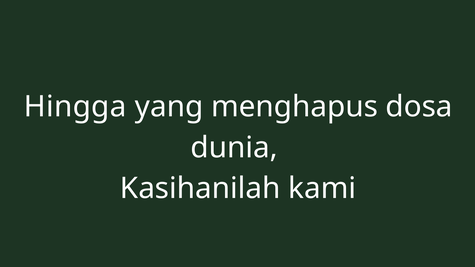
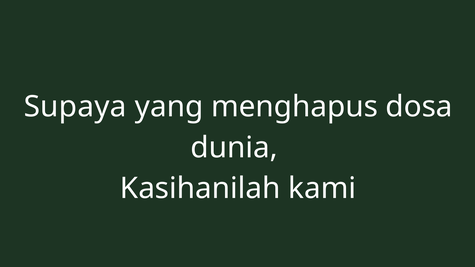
Hingga: Hingga -> Supaya (75, 107)
